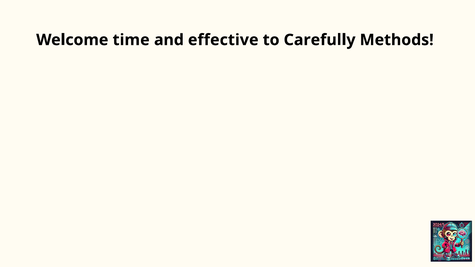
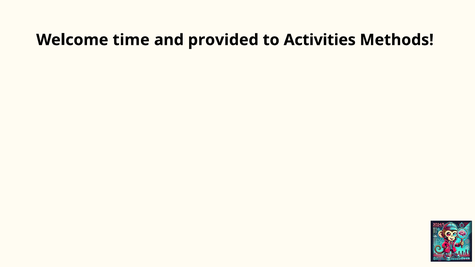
effective: effective -> provided (223, 40)
Carefully: Carefully -> Activities (320, 40)
